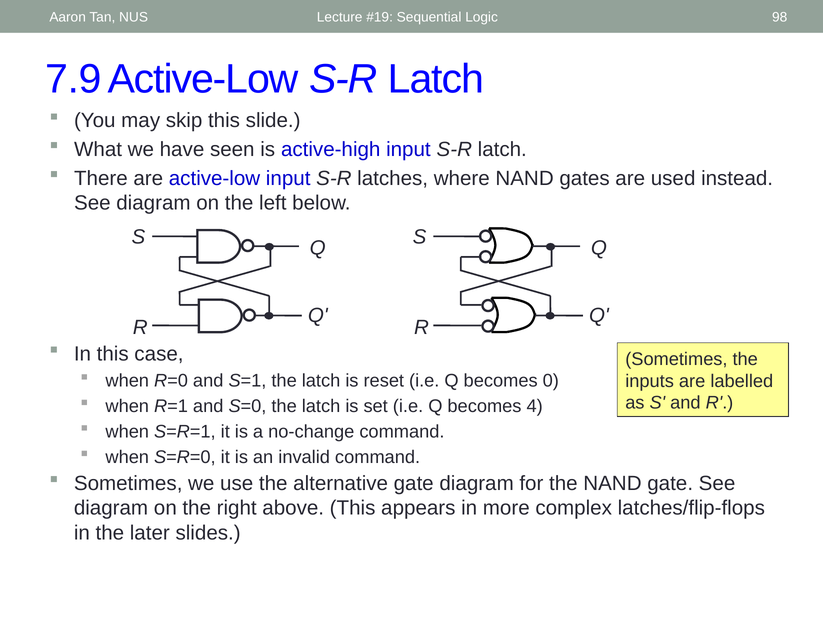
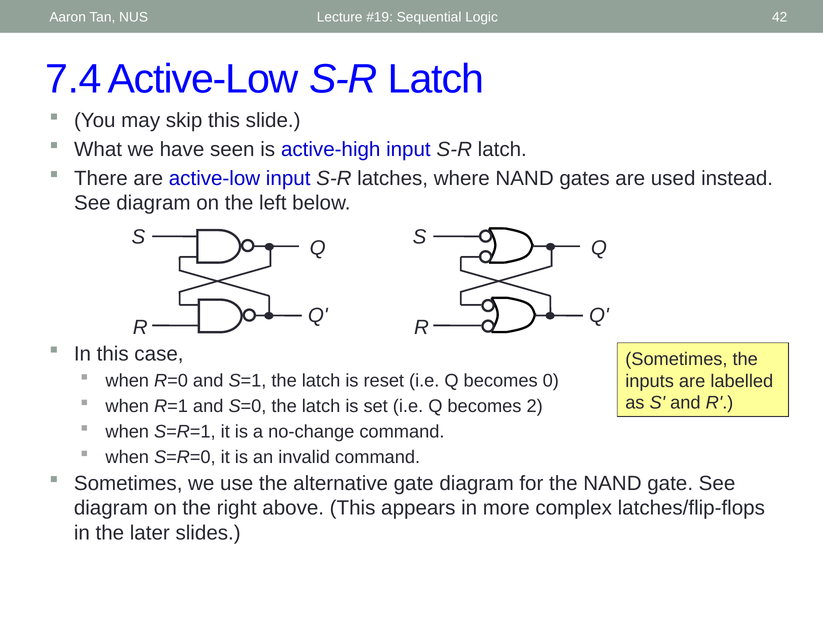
98: 98 -> 42 (780, 17)
7.9: 7.9 -> 7.4 (74, 79)
4: 4 -> 2 (535, 406)
